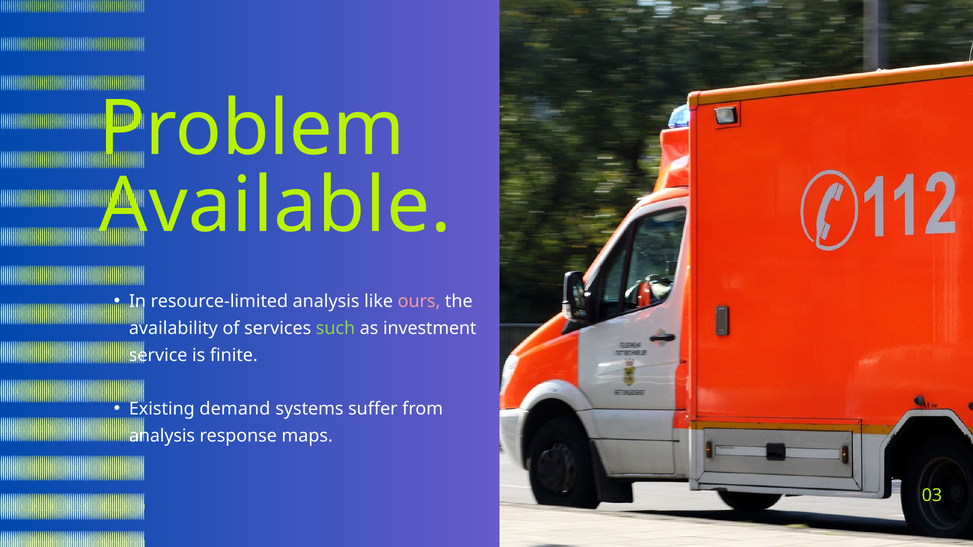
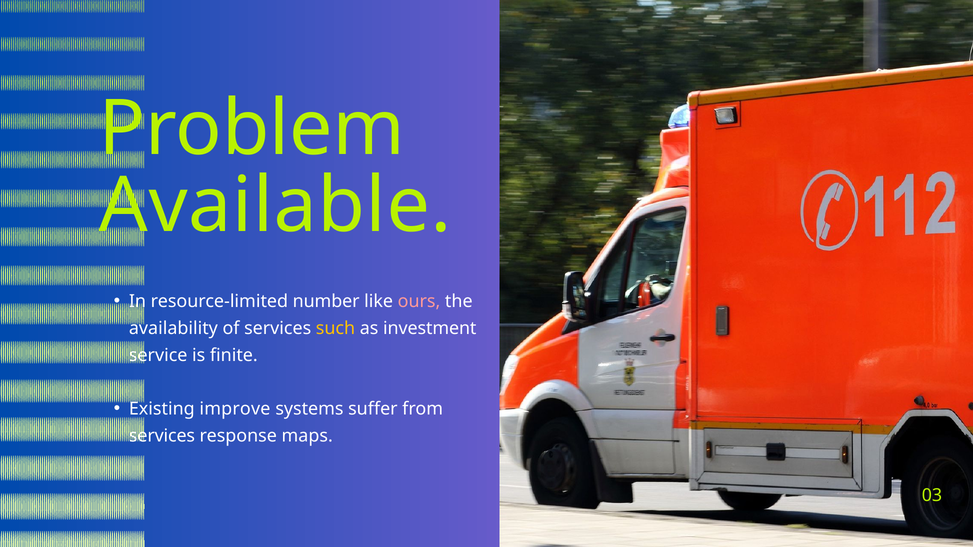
resource-limited analysis: analysis -> number (326, 302)
such colour: light green -> yellow (335, 328)
demand: demand -> improve (235, 409)
analysis: analysis -> services (162, 436)
